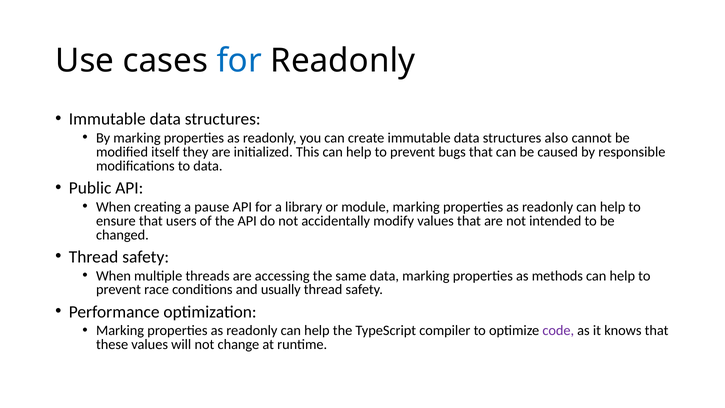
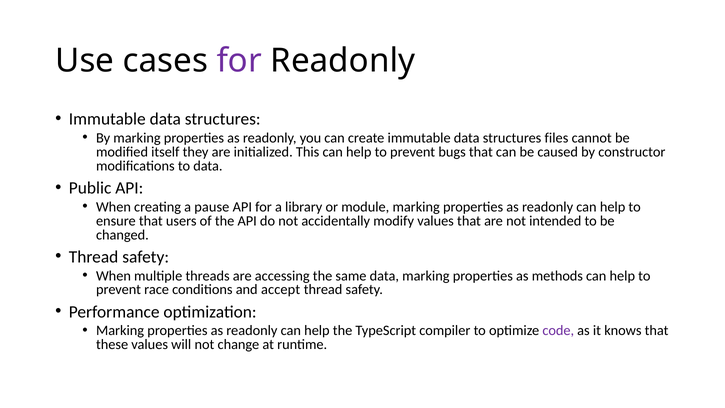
for colour: blue -> purple (239, 61)
also: also -> files (556, 138)
responsible: responsible -> constructor (632, 152)
usually: usually -> accept (281, 290)
